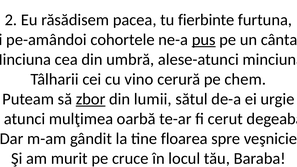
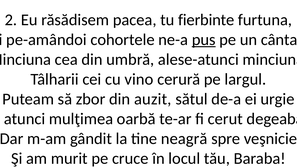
chem: chem -> largul (245, 79)
zbor underline: present -> none (91, 99)
lumii: lumii -> auzit (153, 99)
floarea: floarea -> neagră (184, 139)
